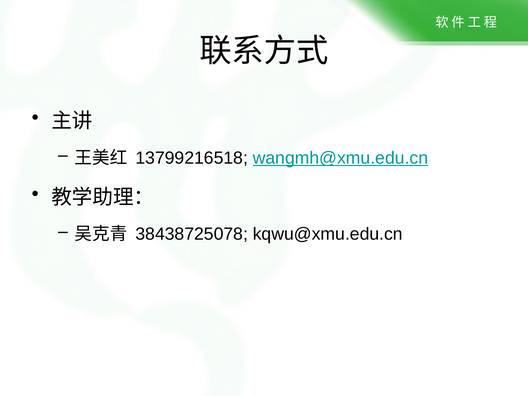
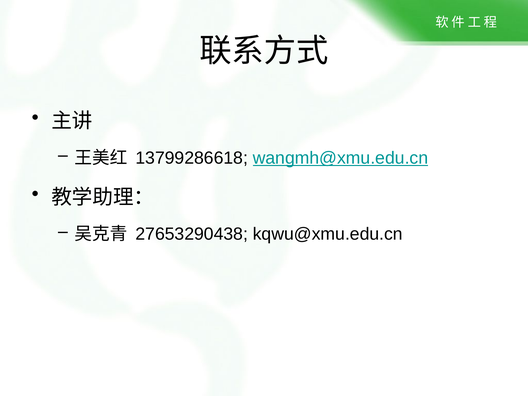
13799216518: 13799216518 -> 13799286618 (192, 158)
38438725078: 38438725078 -> 27653290438 (192, 234)
